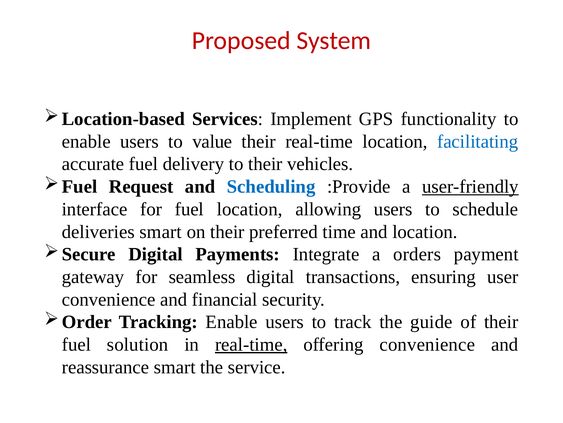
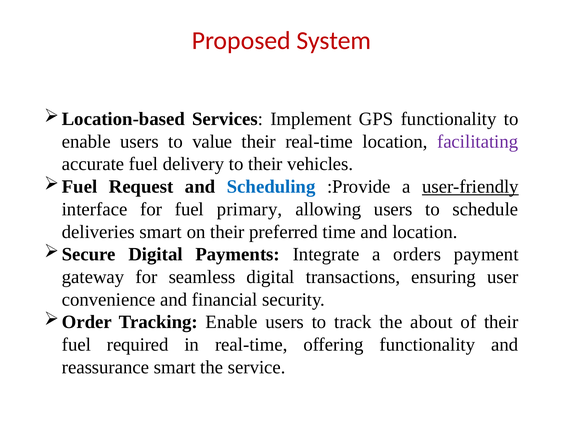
facilitating colour: blue -> purple (478, 141)
fuel location: location -> primary (250, 209)
guide: guide -> about (431, 321)
solution: solution -> required (138, 344)
real-time underline: present -> none (251, 344)
offering convenience: convenience -> functionality (427, 344)
